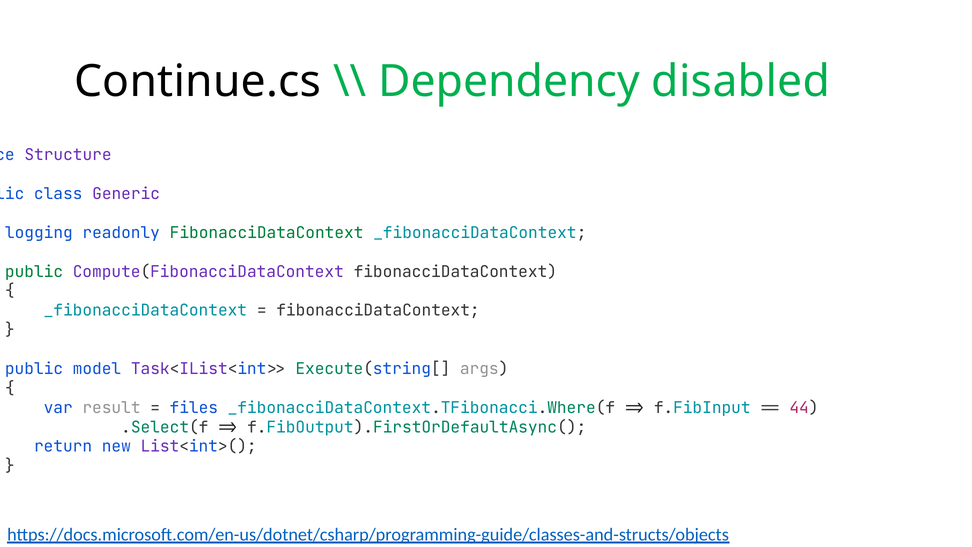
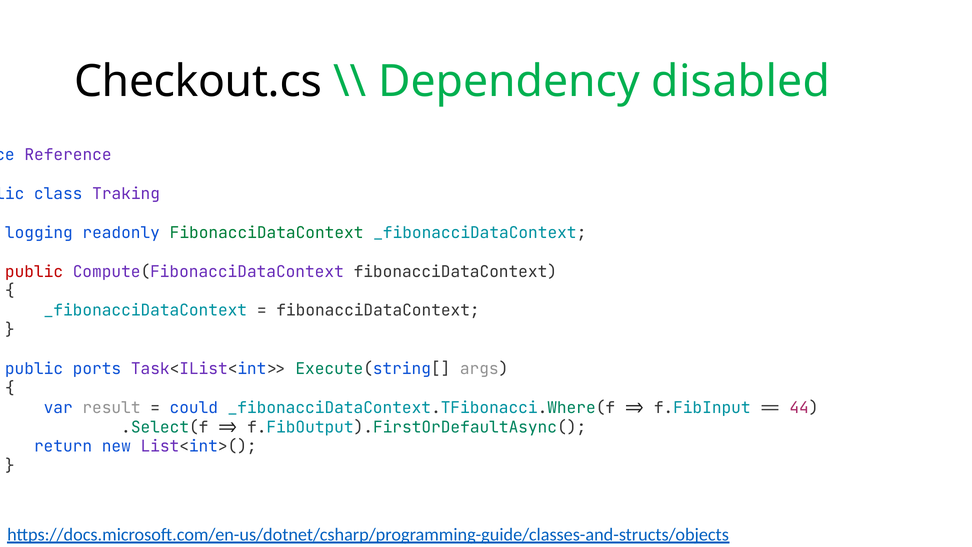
Continue.cs: Continue.cs -> Checkout.cs (198, 82)
Structure: Structure -> Reference (68, 155)
Generic: Generic -> Traking (126, 194)
public colour: green -> red (34, 272)
model: model -> ports (97, 369)
files: files -> could (194, 408)
